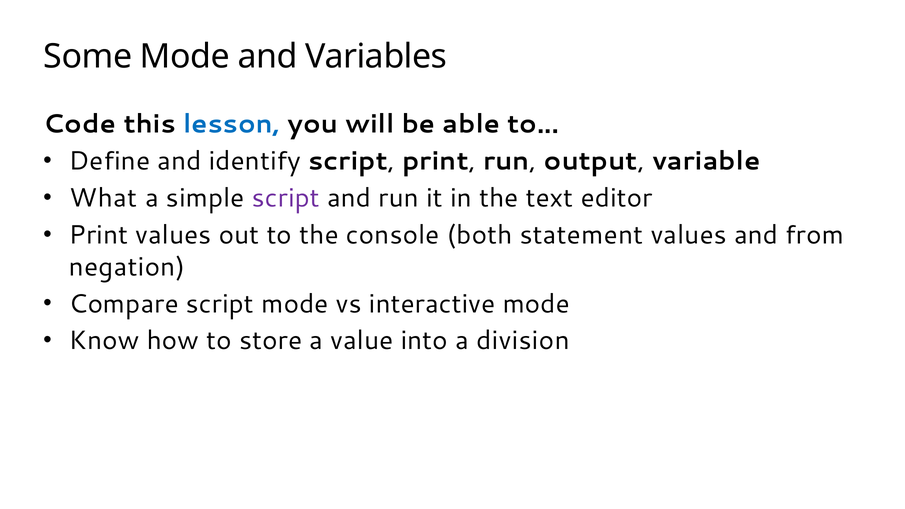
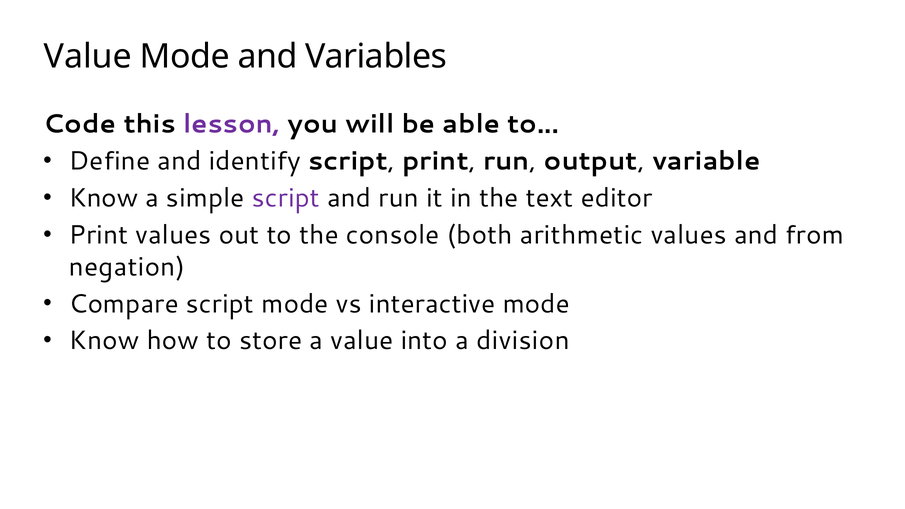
Some: Some -> Value (88, 57)
lesson colour: blue -> purple (232, 124)
What: What -> Know (104, 198)
statement: statement -> arithmetic (581, 235)
